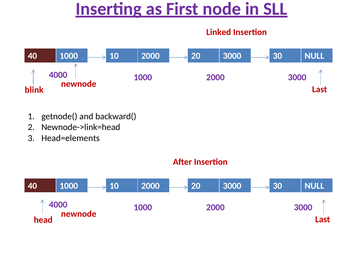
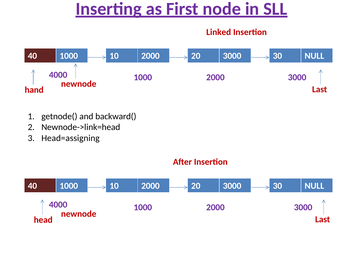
blink: blink -> hand (34, 90)
Head=elements: Head=elements -> Head=assigning (71, 138)
